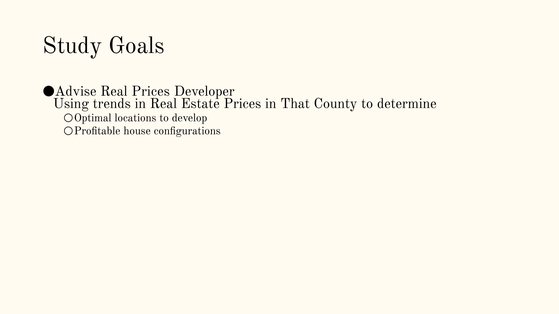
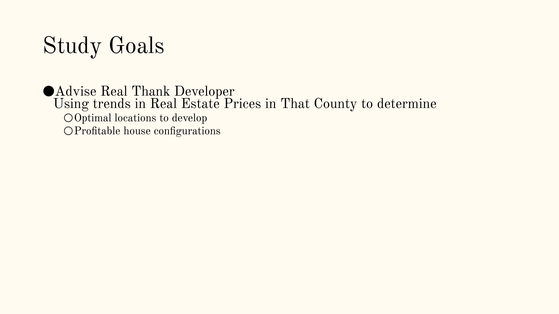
Real Prices: Prices -> Thank (151, 91)
